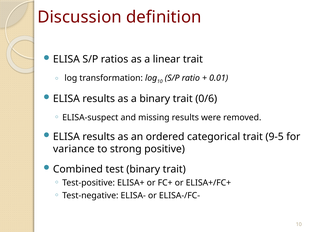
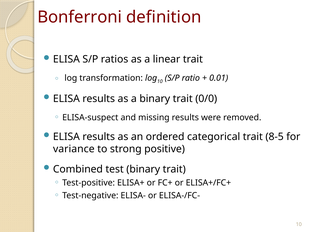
Discussion: Discussion -> Bonferroni (80, 17)
0/6: 0/6 -> 0/0 (206, 99)
9-5: 9-5 -> 8-5 (275, 137)
